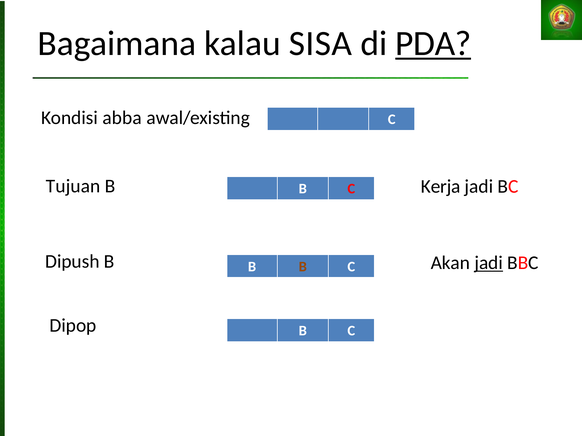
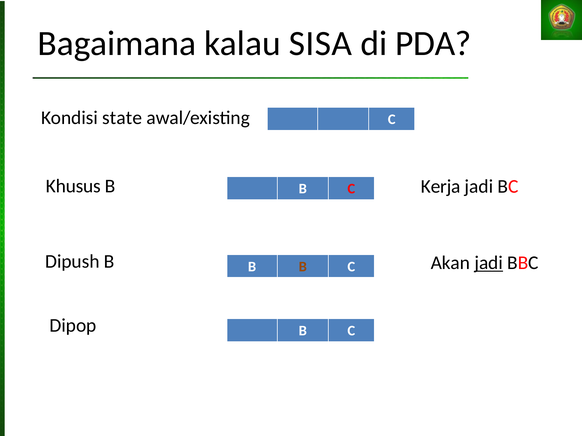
PDA underline: present -> none (433, 43)
abba: abba -> state (122, 118)
Tujuan: Tujuan -> Khusus (73, 186)
